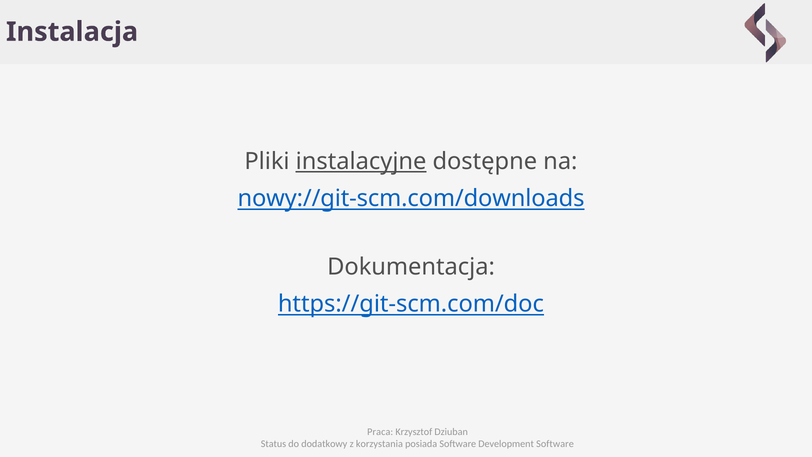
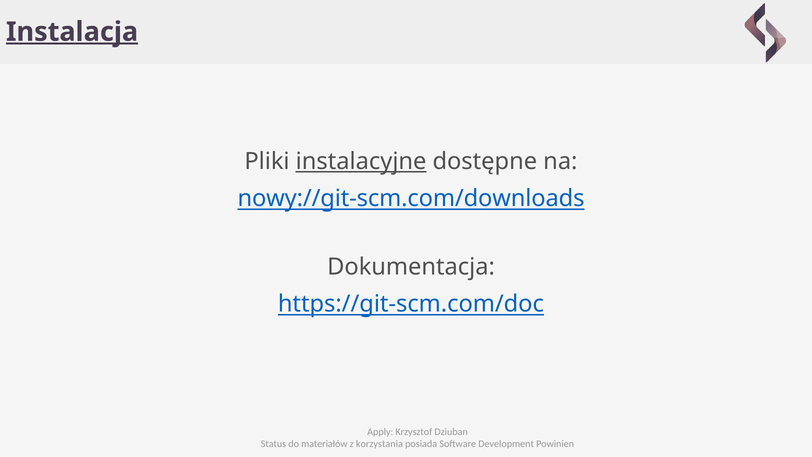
Instalacja underline: none -> present (72, 32)
Praca: Praca -> Apply (380, 431)
dodatkowy: dodatkowy -> materiałów (324, 444)
Development Software: Software -> Powinien (555, 444)
